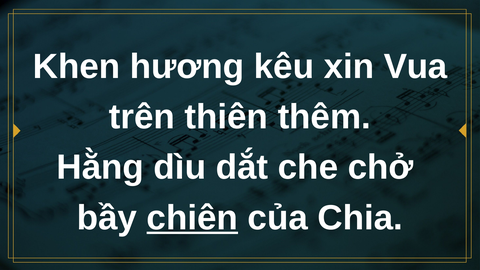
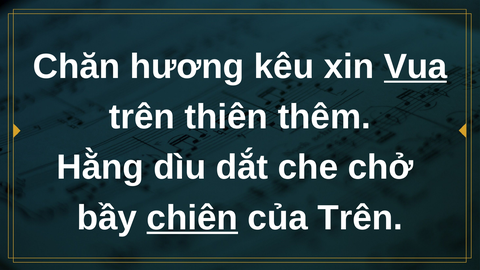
Khen: Khen -> Chăn (77, 67)
Vua underline: none -> present (416, 67)
của Chia: Chia -> Trên (360, 218)
